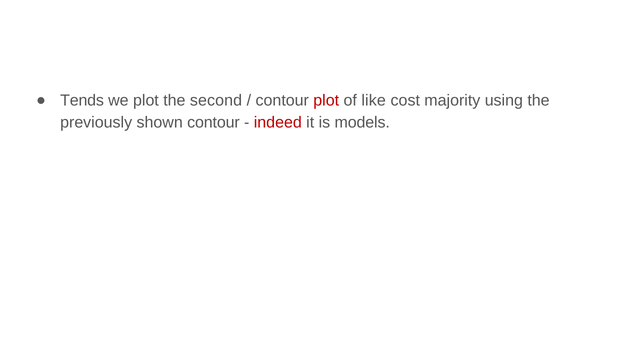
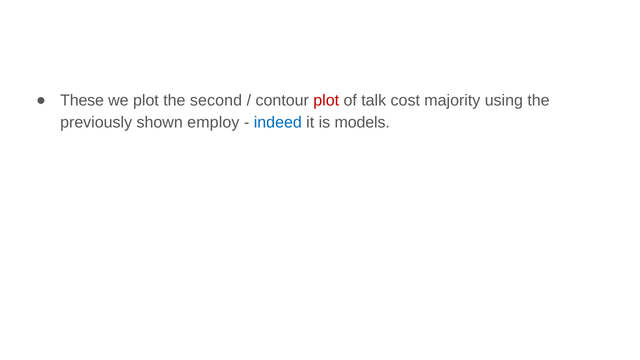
Tends: Tends -> These (82, 101)
like: like -> talk (374, 101)
shown contour: contour -> employ (213, 123)
indeed colour: red -> blue (278, 123)
